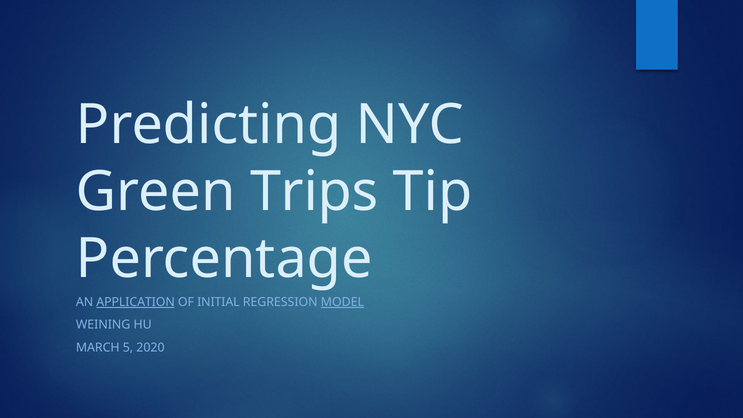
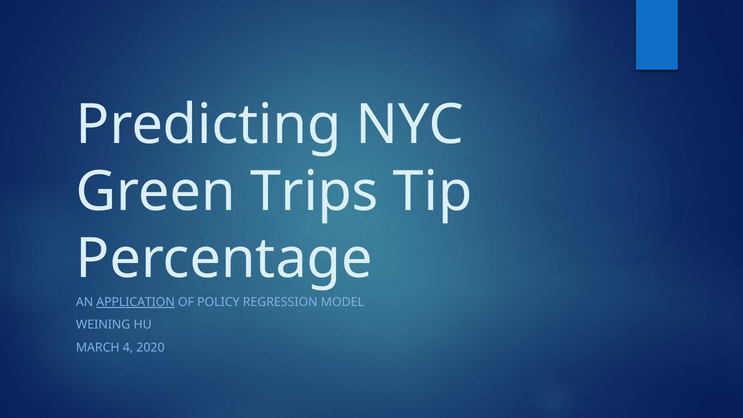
INITIAL: INITIAL -> POLICY (218, 302)
MODEL underline: present -> none (342, 302)
5: 5 -> 4 (128, 347)
